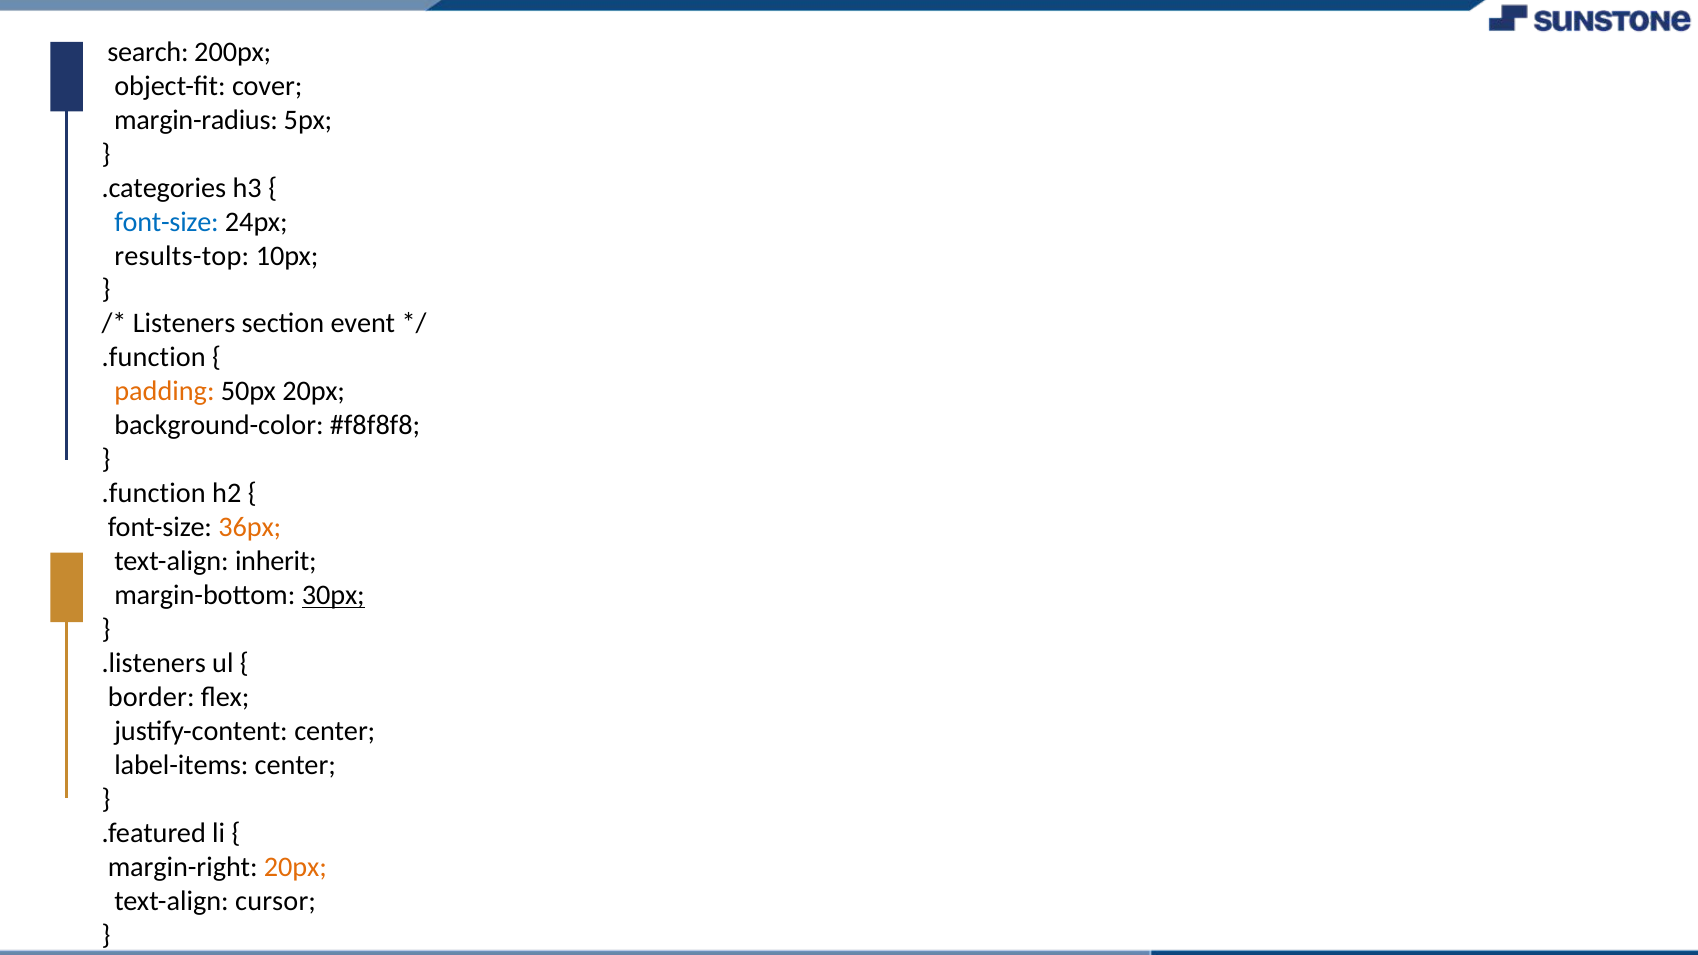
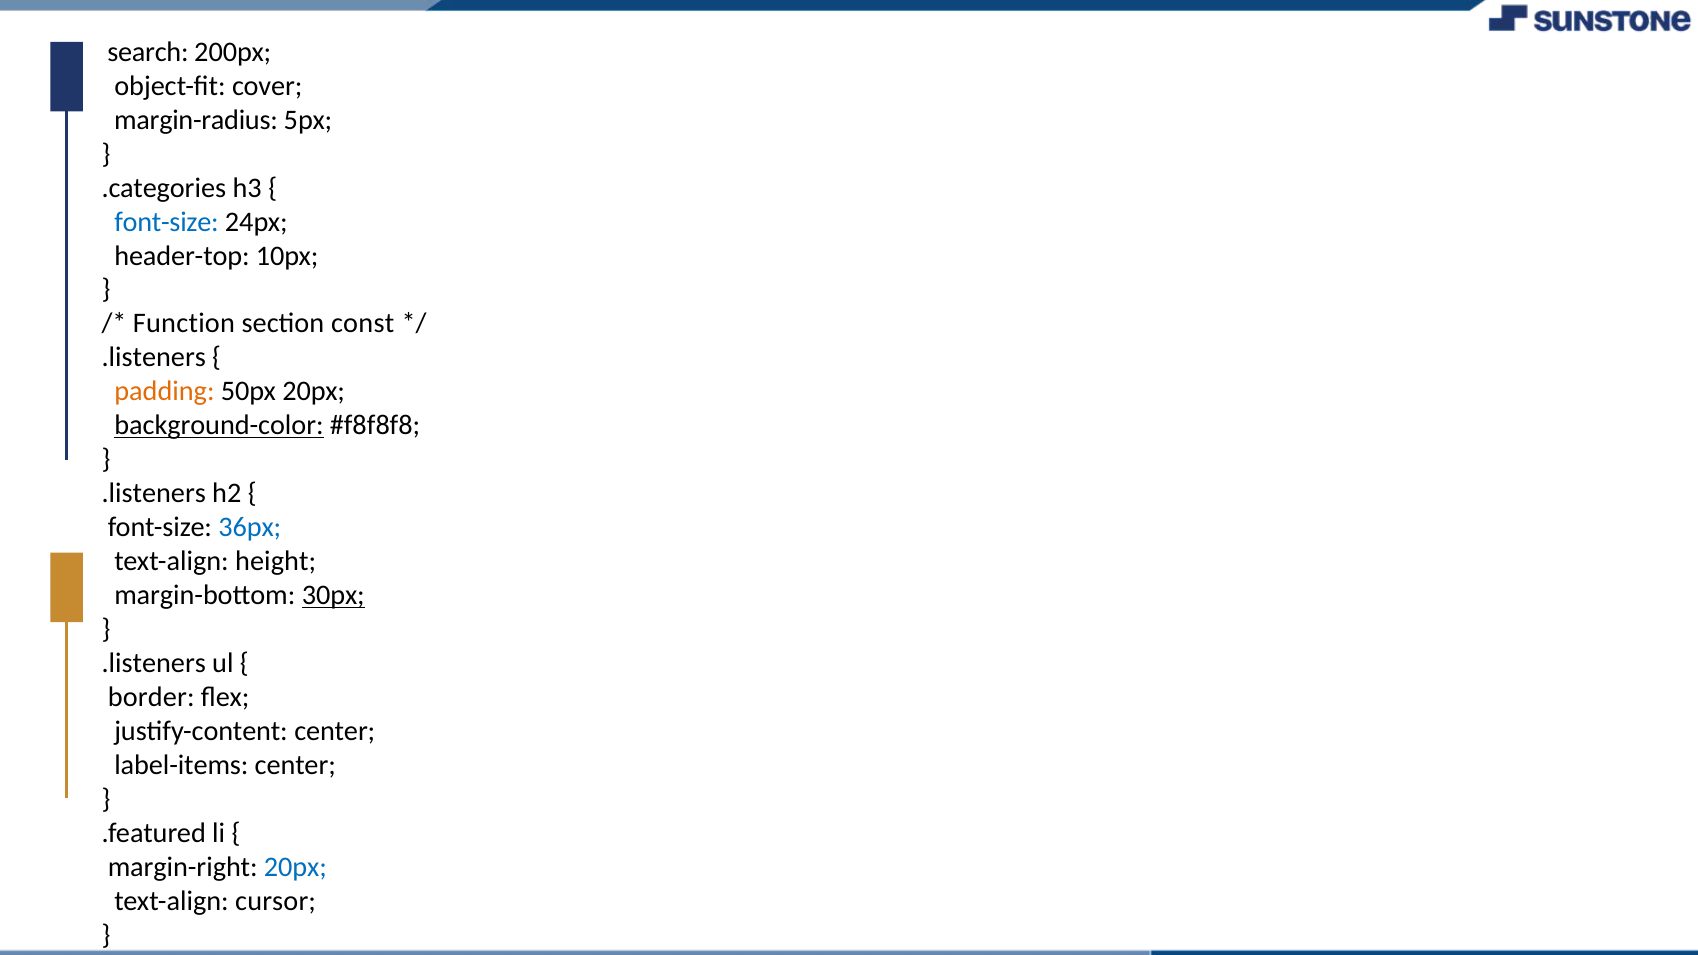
results-top: results-top -> header-top (182, 256)
Listeners: Listeners -> Function (184, 324)
event: event -> const (363, 324)
.function: .function -> .listeners (154, 358)
background-color underline: none -> present (219, 426)
.function: .function -> .listeners (154, 493)
36px colour: orange -> blue (250, 527)
text-align inherit: inherit -> height (276, 561)
20px colour: orange -> blue (295, 867)
